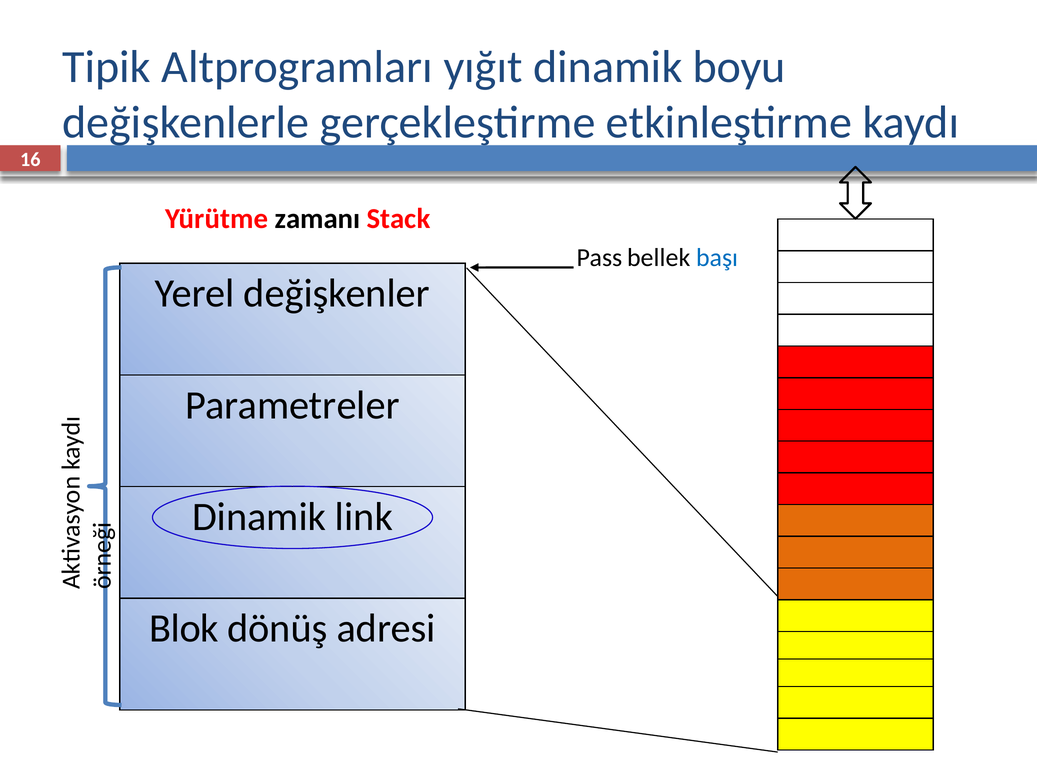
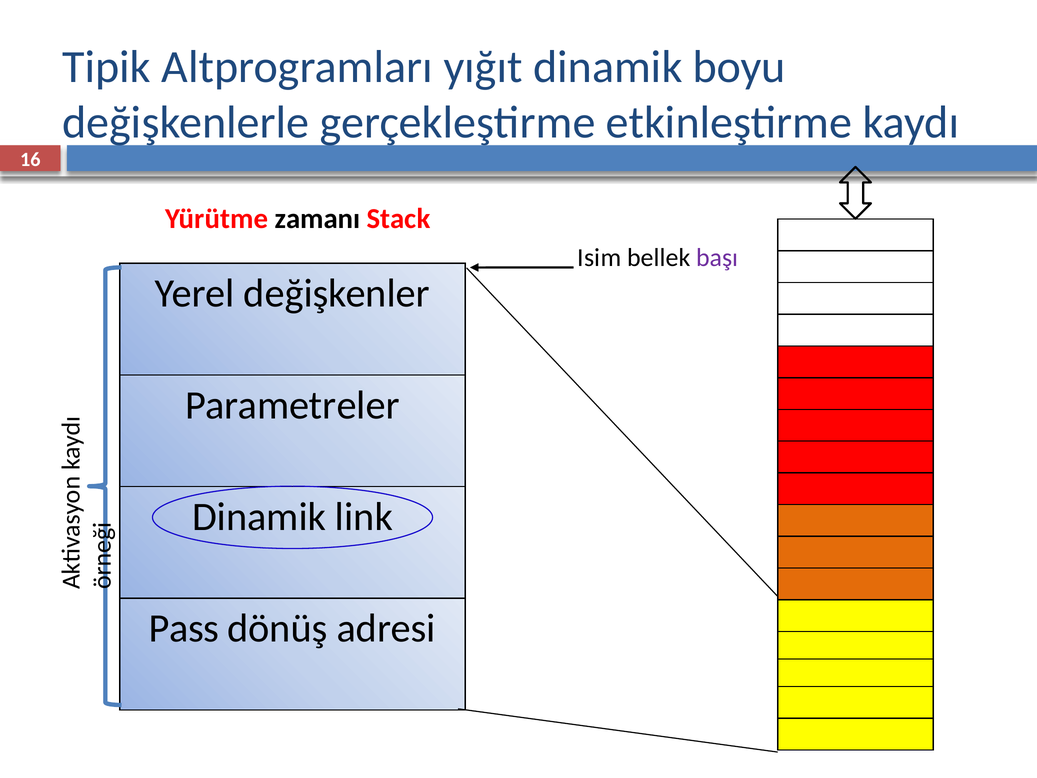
Pass: Pass -> Isim (599, 257)
başı colour: blue -> purple (717, 257)
Blok: Blok -> Pass (184, 628)
